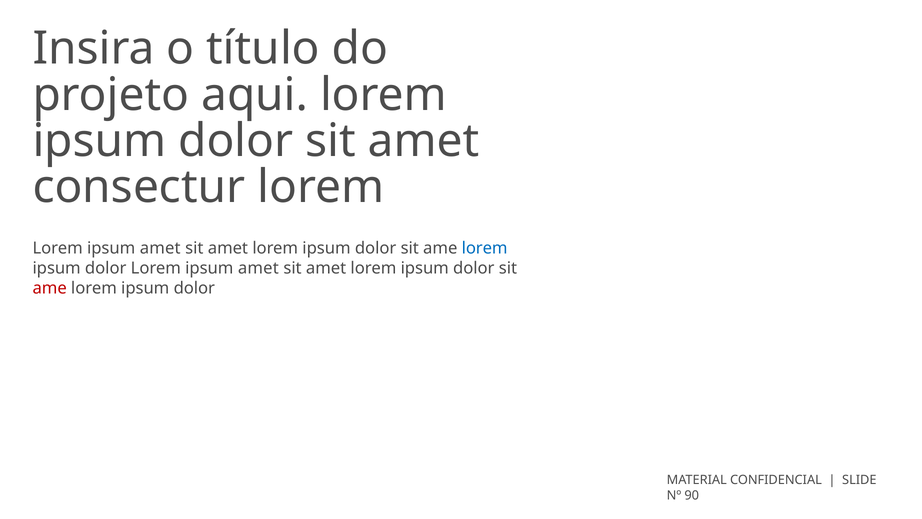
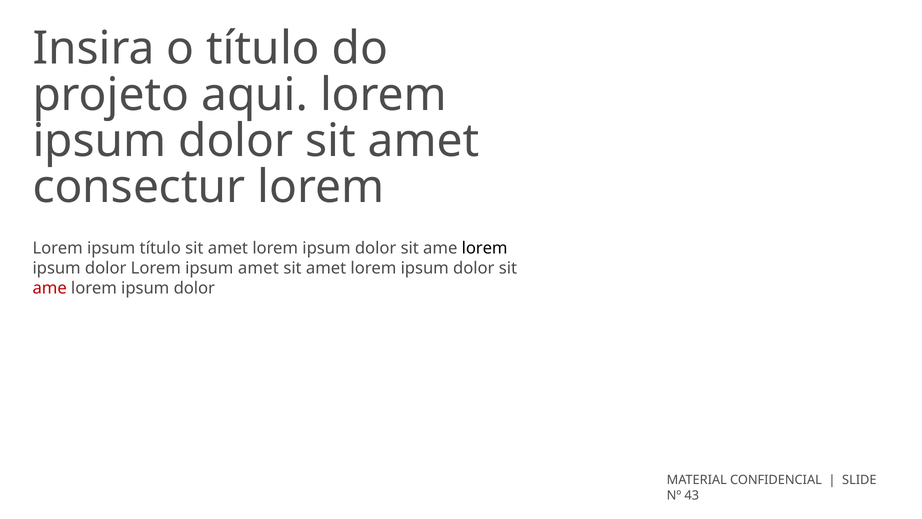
amet: amet -> título (160, 248)
lorem colour: blue -> black (485, 248)
90: 90 -> 43 (692, 495)
